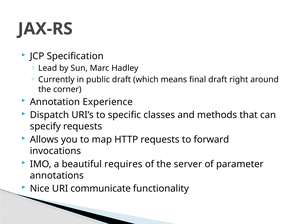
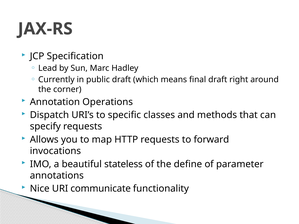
Experience: Experience -> Operations (108, 102)
requires: requires -> stateless (123, 164)
server: server -> define (188, 164)
